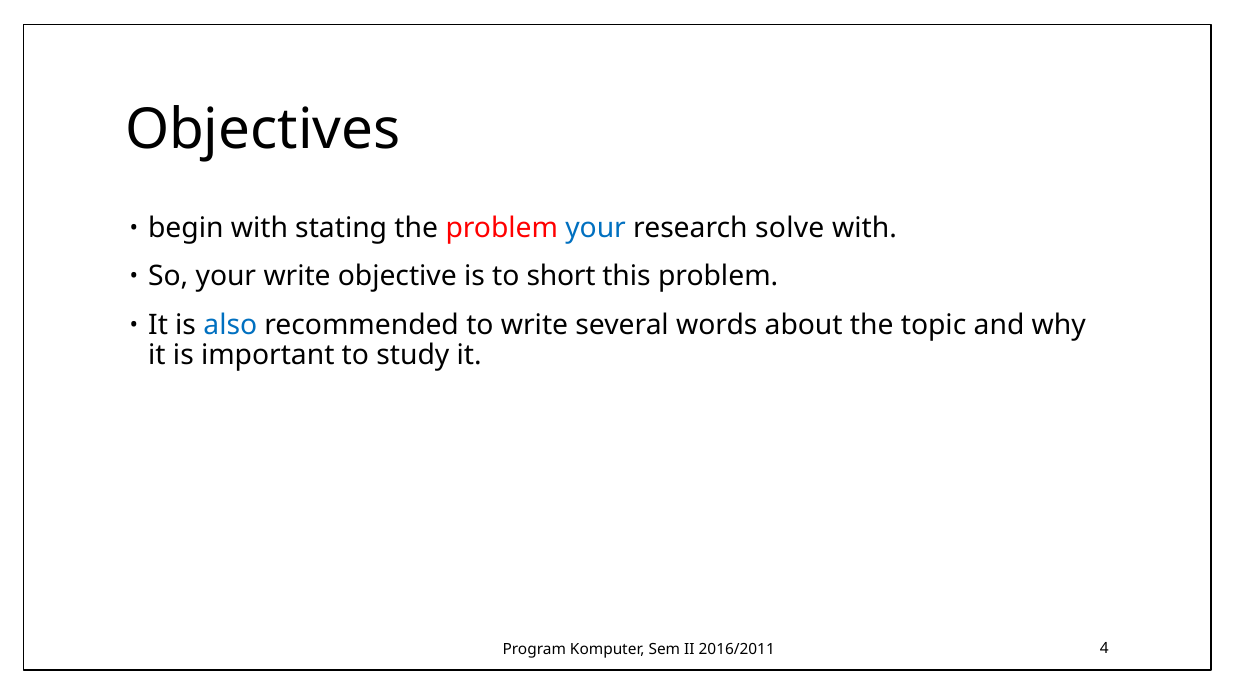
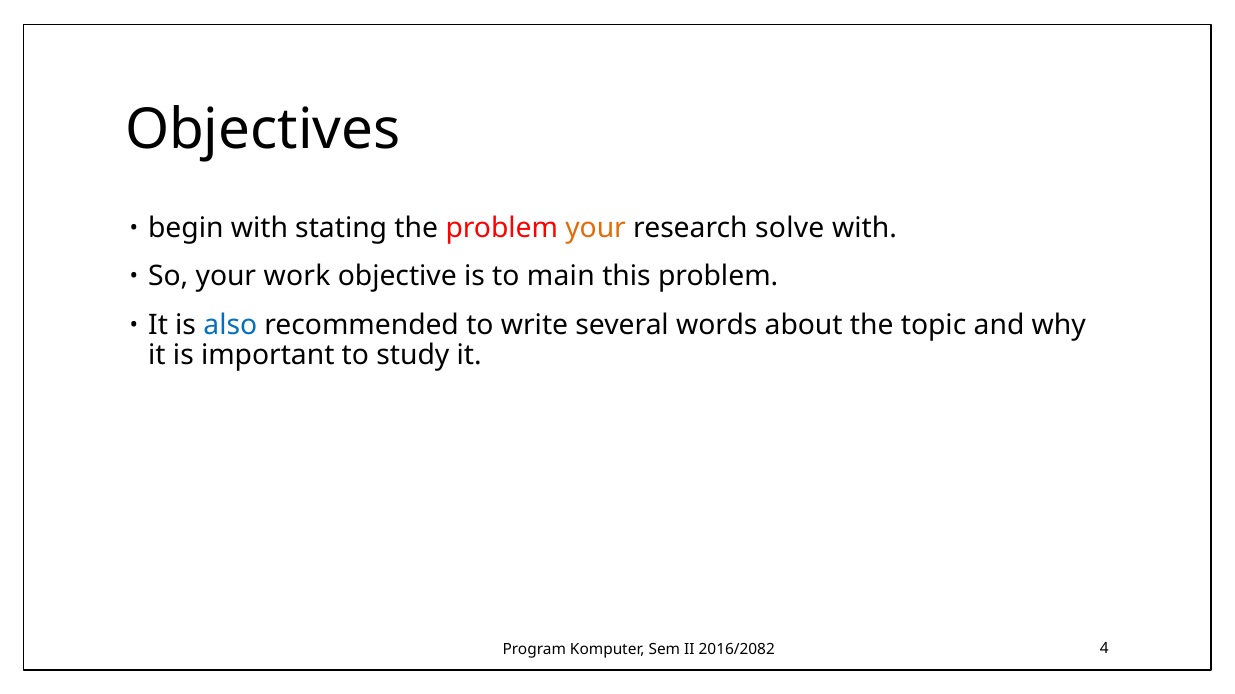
your colour: blue -> orange (596, 228)
your write: write -> work (297, 277)
short: short -> main (561, 277)
2016/2011: 2016/2011 -> 2016/2082 (737, 650)
